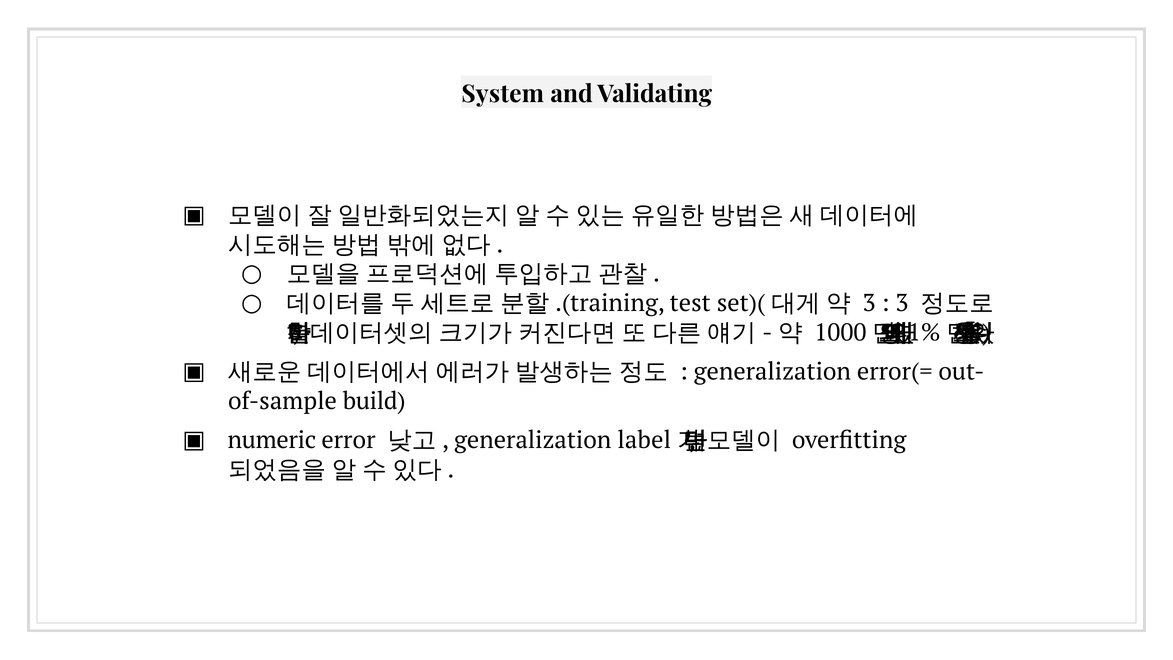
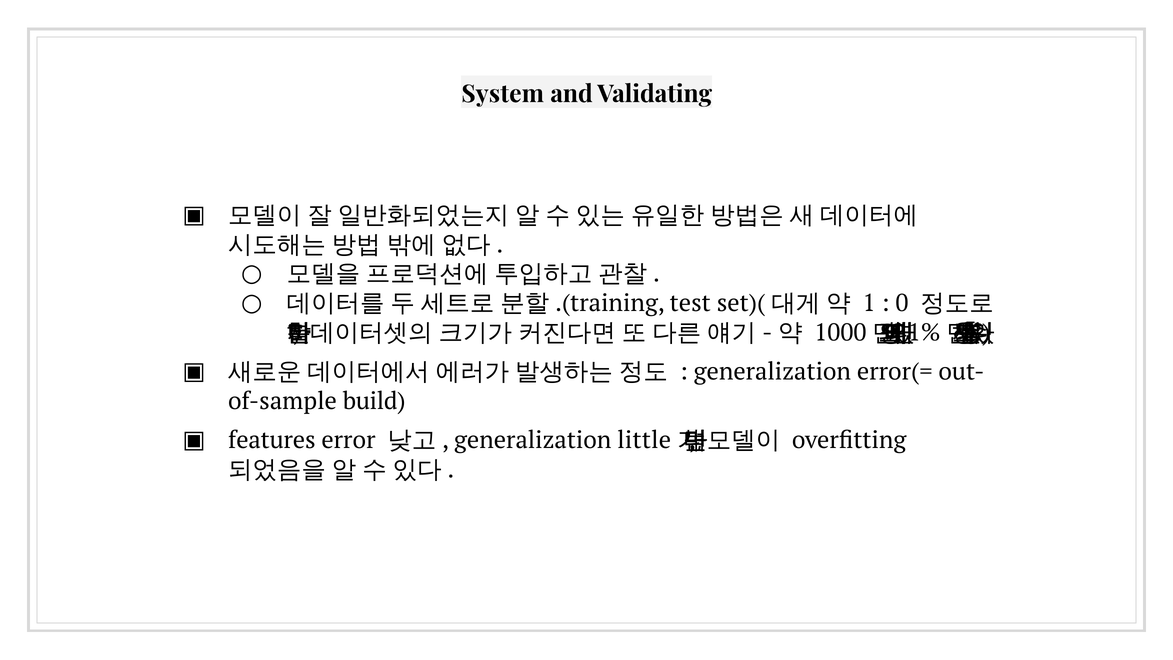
3: 3 -> 1 (869, 303)
3: 3 -> 0 (902, 303)
numeric: numeric -> features (272, 440)
label: label -> little (644, 440)
